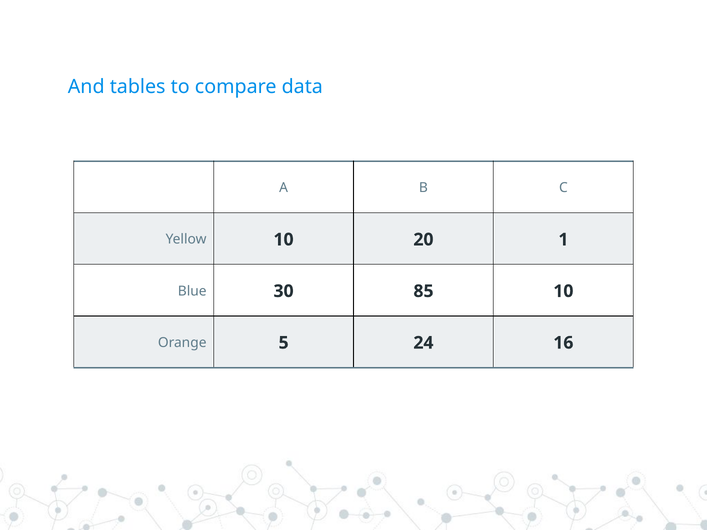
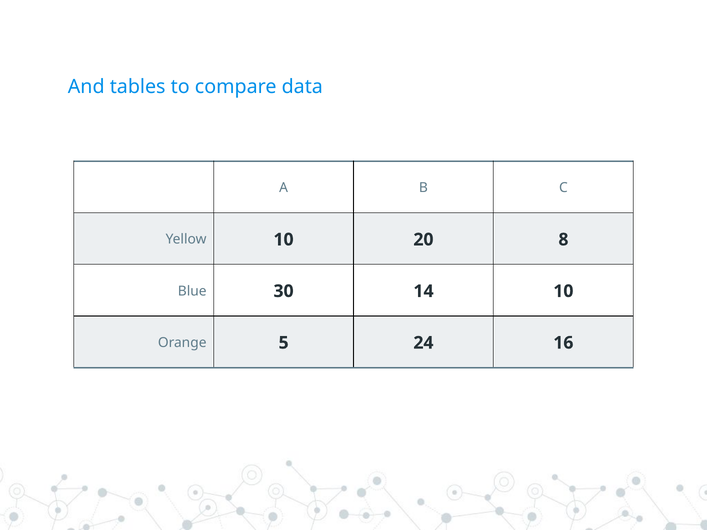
1: 1 -> 8 (563, 240)
85: 85 -> 14 (423, 291)
